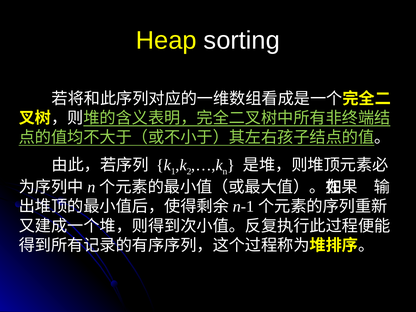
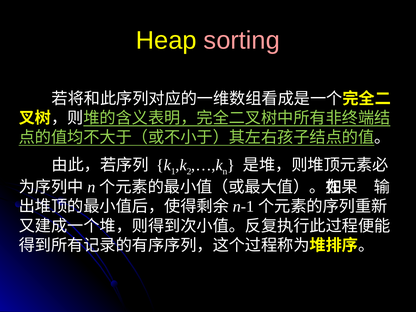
sorting colour: white -> pink (242, 40)
